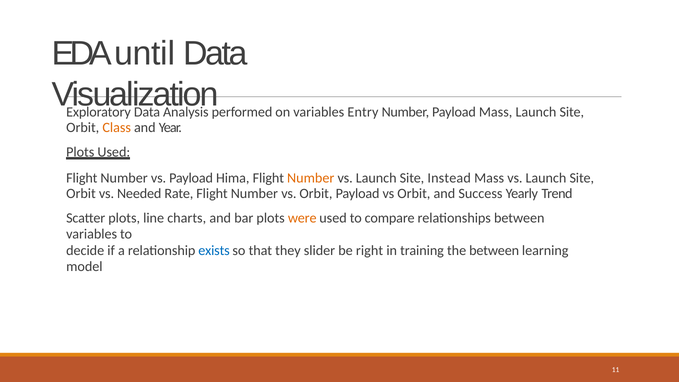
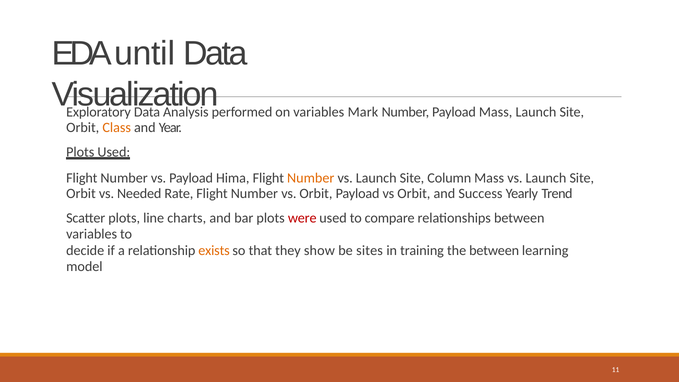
Entry: Entry -> Mark (363, 112)
Instead: Instead -> Column (449, 178)
were colour: orange -> red (302, 218)
exists colour: blue -> orange (214, 250)
slider: slider -> show (319, 250)
right: right -> sites (370, 250)
